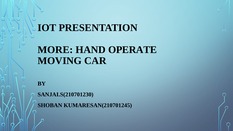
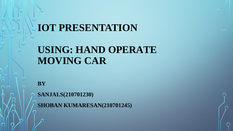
MORE: MORE -> USING (55, 50)
